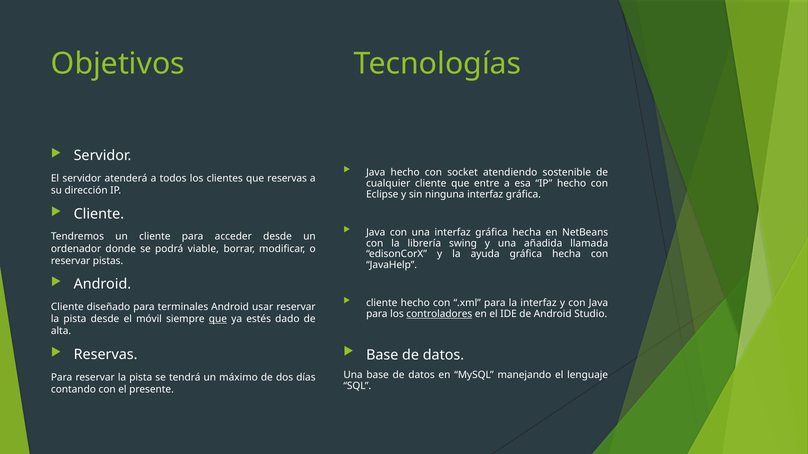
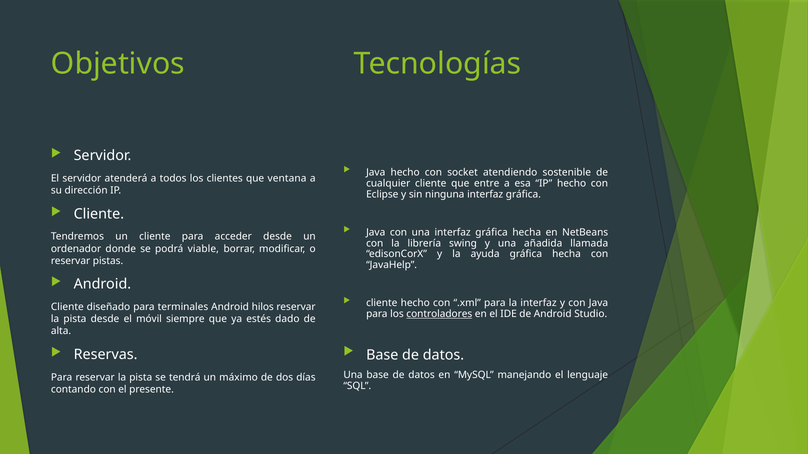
que reservas: reservas -> ventana (287, 179)
usar: usar -> hilos (263, 307)
que underline: present -> none (218, 319)
